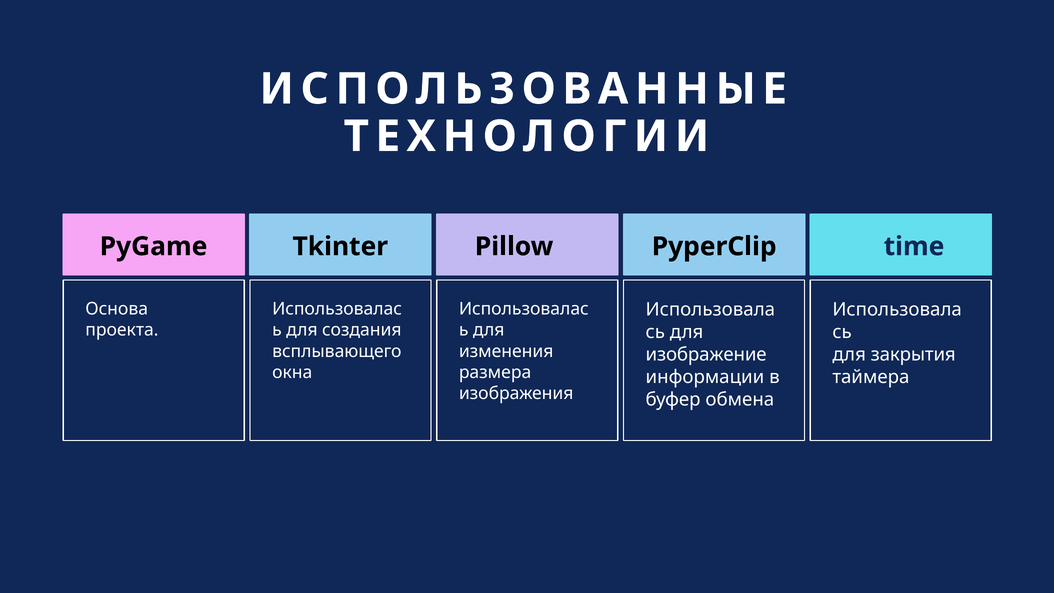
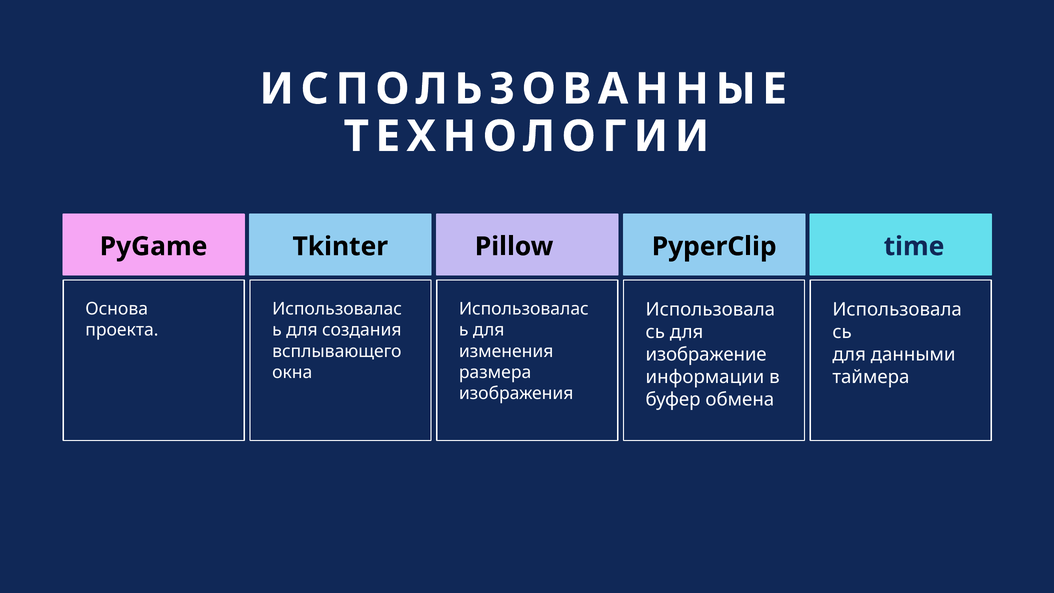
закрытия: закрытия -> данными (913, 355)
